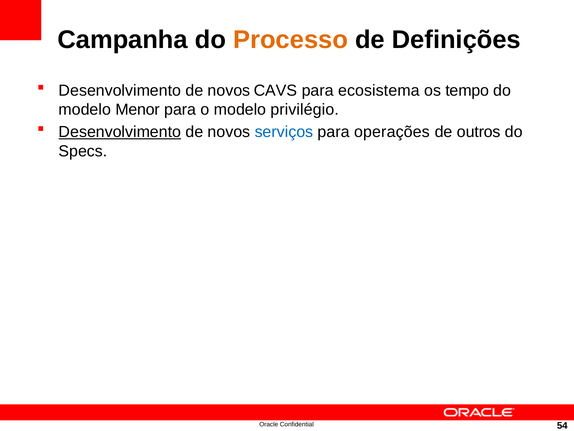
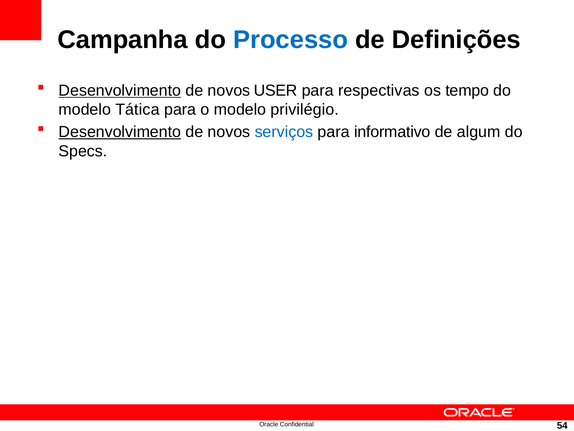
Processo colour: orange -> blue (291, 40)
Desenvolvimento underline: none -> present (120, 90)
CAVS: CAVS -> USER (276, 90)
ecosistema: ecosistema -> respectivas (379, 90)
Menor: Menor -> Tática (137, 109)
operações: operações -> informativo (392, 132)
outros: outros -> algum (479, 132)
